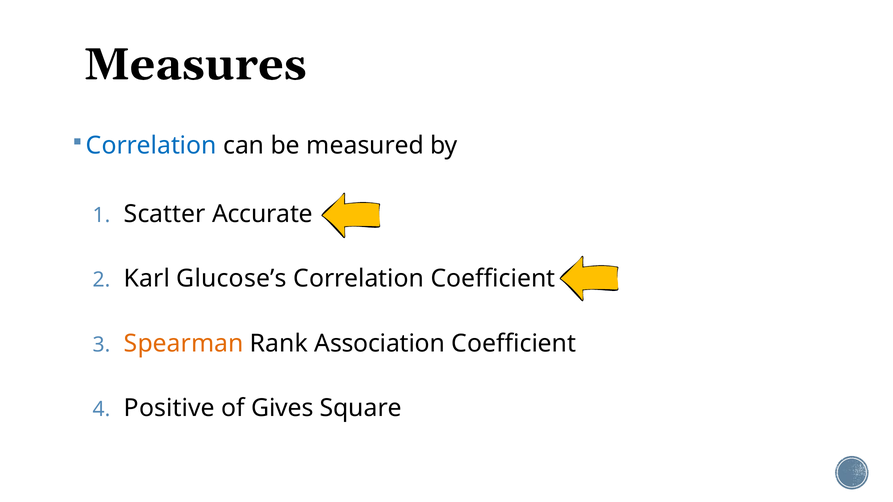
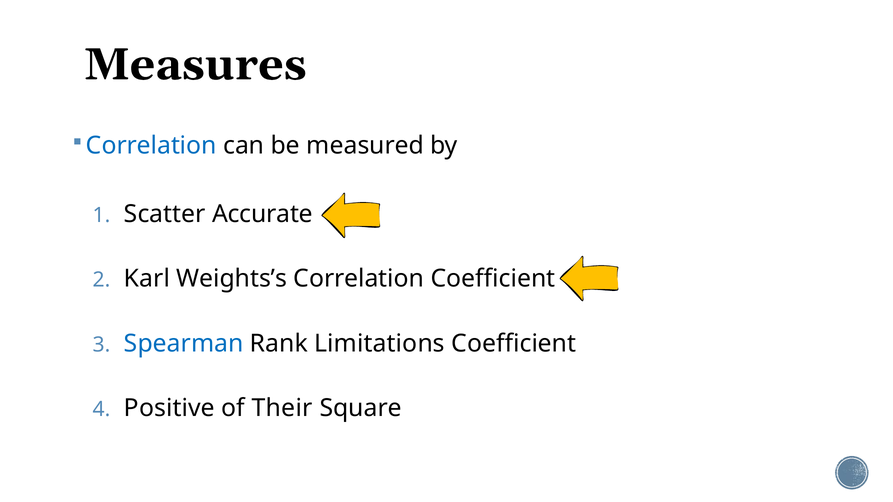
Glucose’s: Glucose’s -> Weights’s (232, 279)
Spearman colour: orange -> blue (184, 344)
Association: Association -> Limitations (380, 344)
Gives: Gives -> Their (282, 408)
